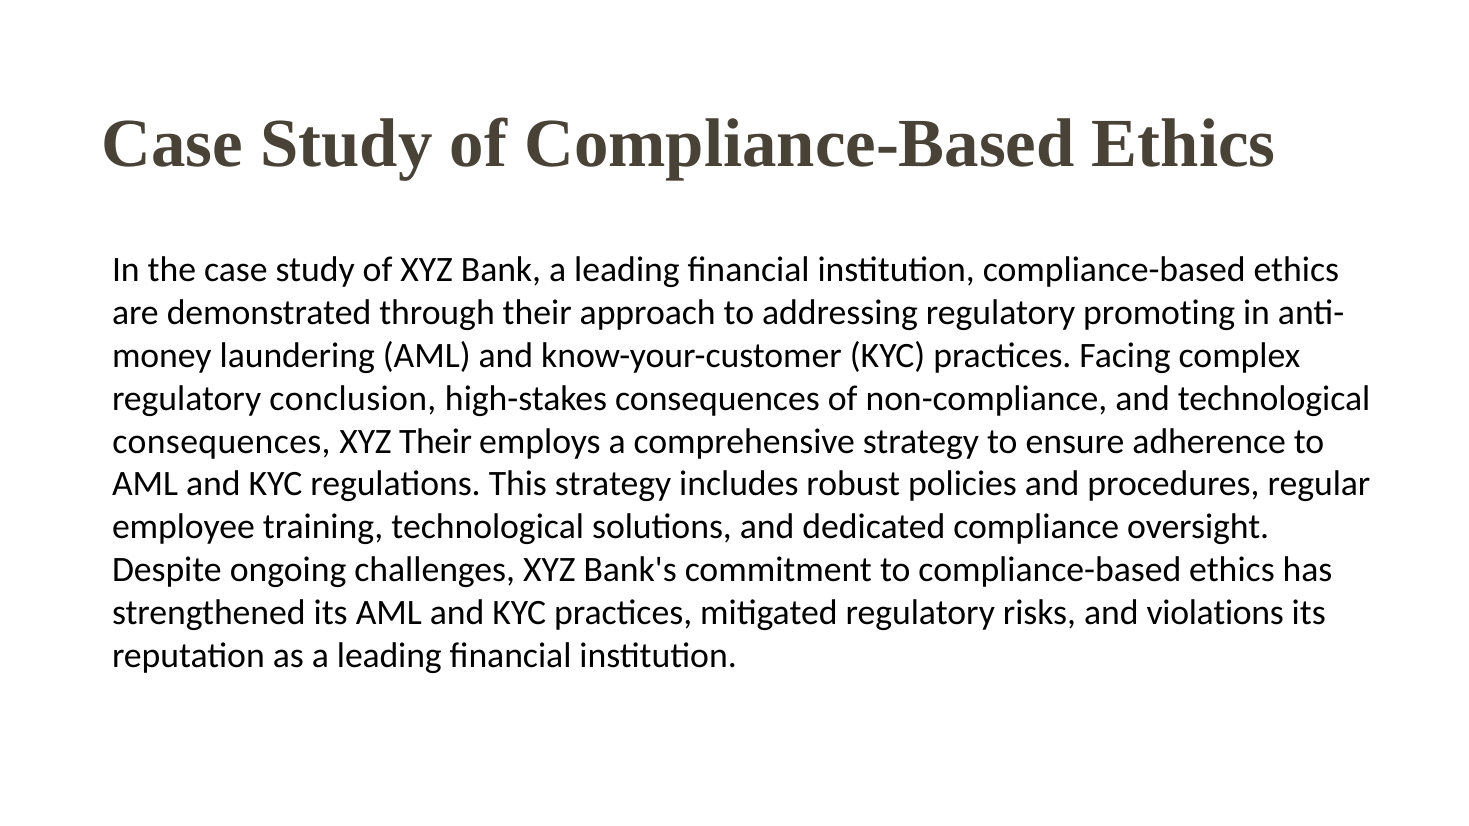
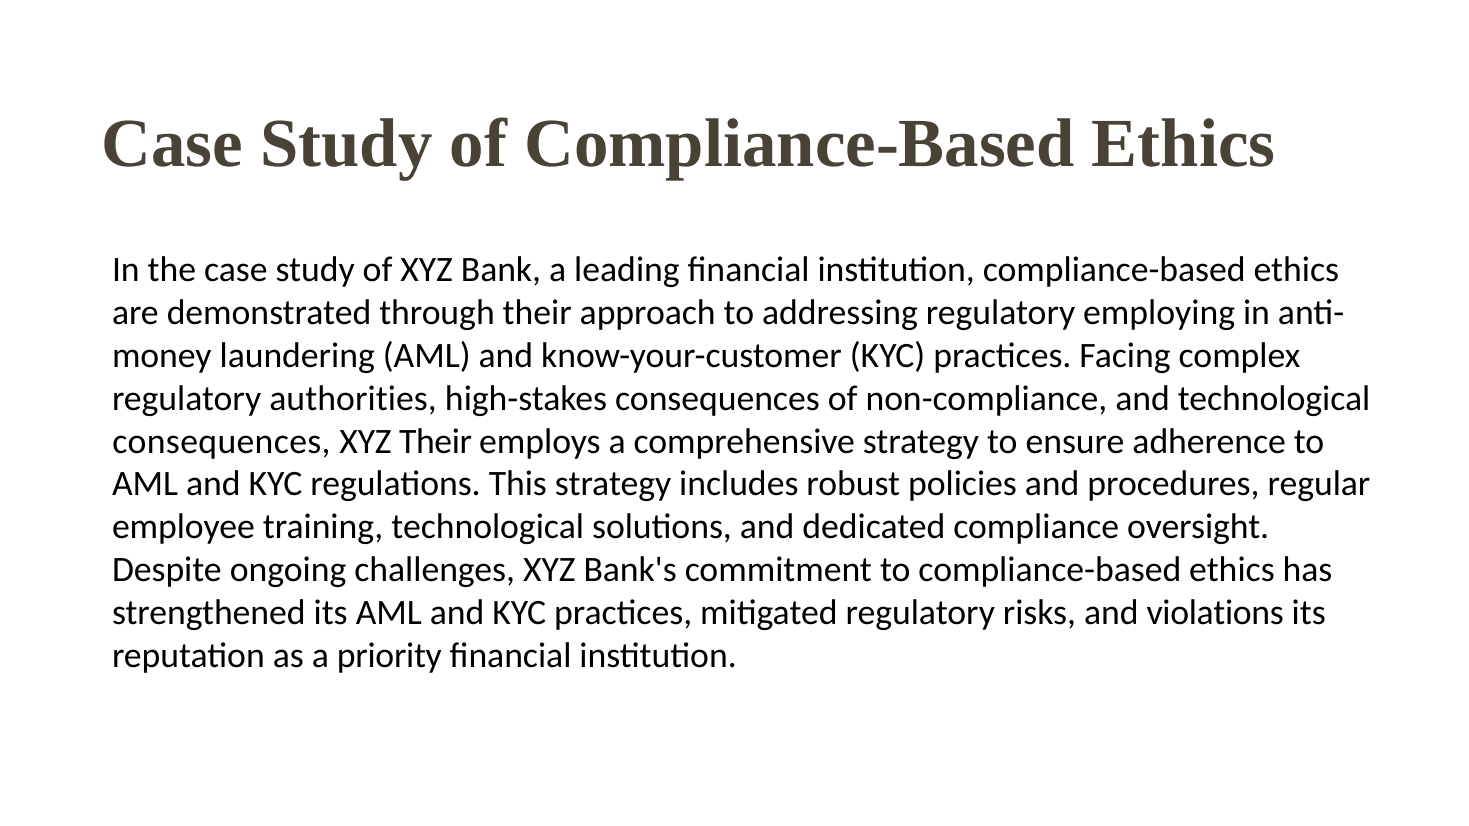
promoting: promoting -> employing (1159, 313)
conclusion: conclusion -> authorities (353, 399)
as a leading: leading -> priority (389, 656)
